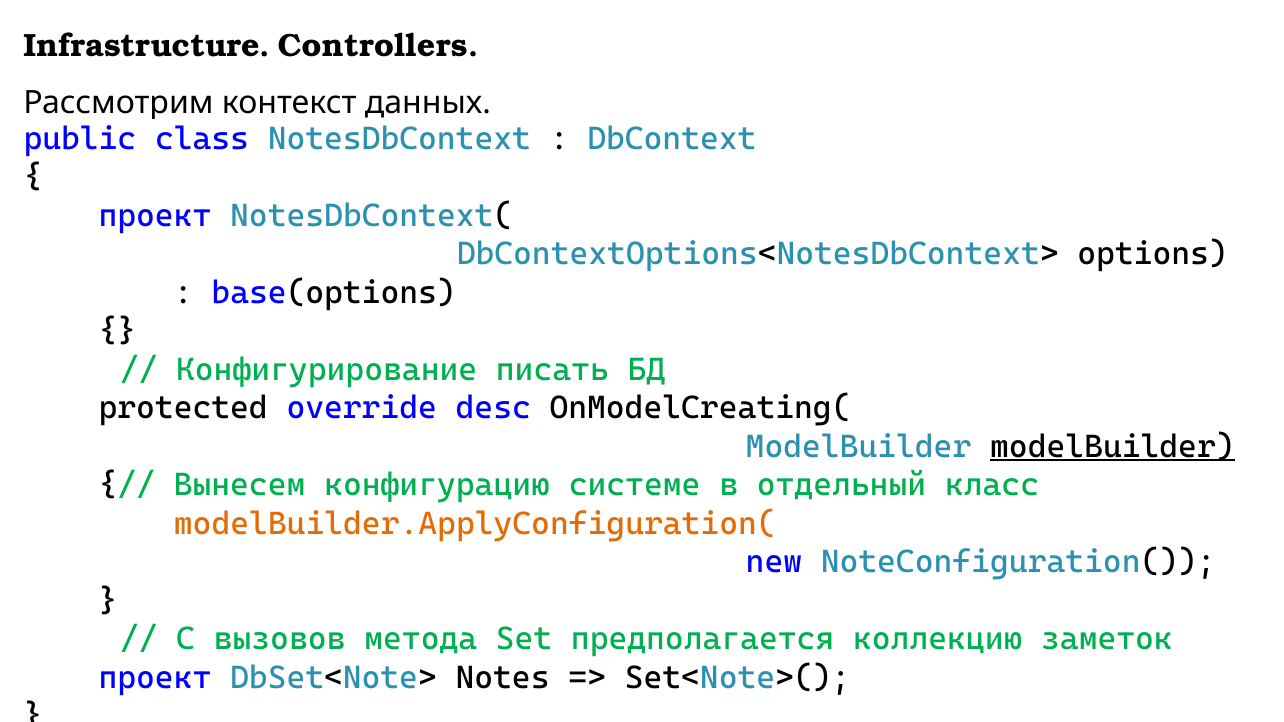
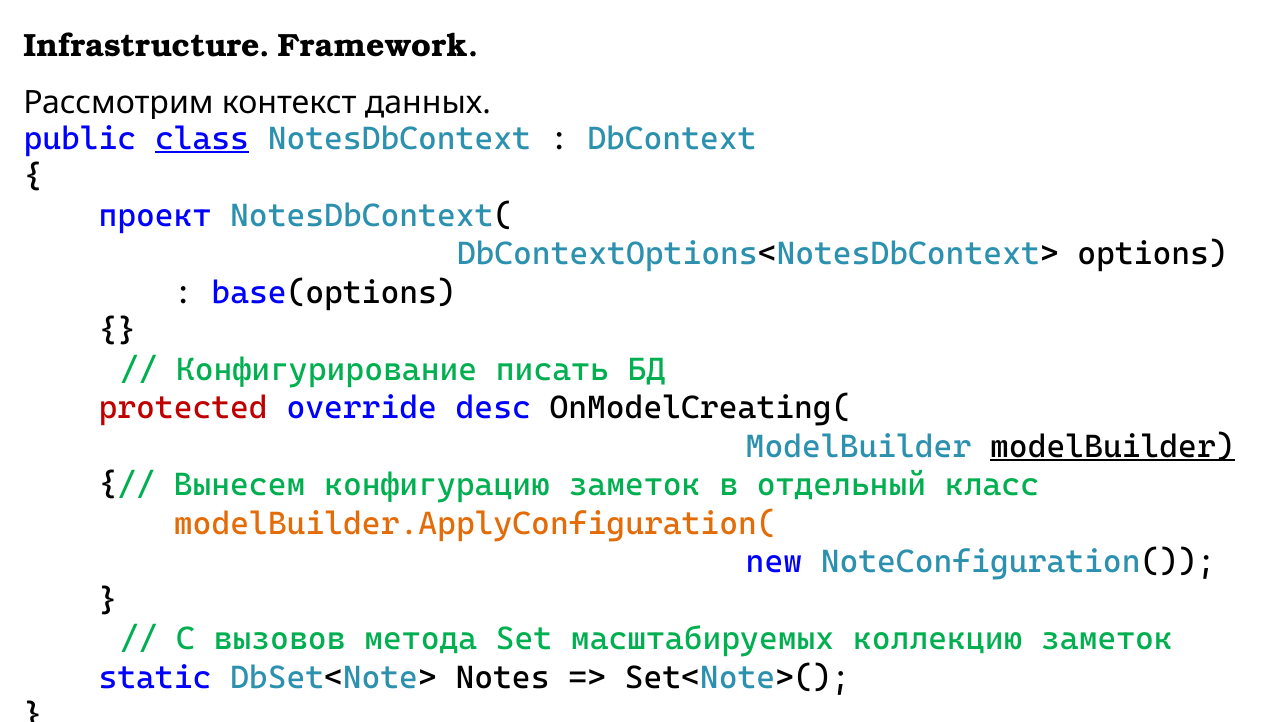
Controllers: Controllers -> Framework (373, 45)
class underline: none -> present (202, 138)
protected colour: black -> red (183, 408)
конфигурацию системе: системе -> заметок (635, 485)
предполагается: предполагается -> масштабируемых (703, 639)
проект: проект -> static (155, 678)
